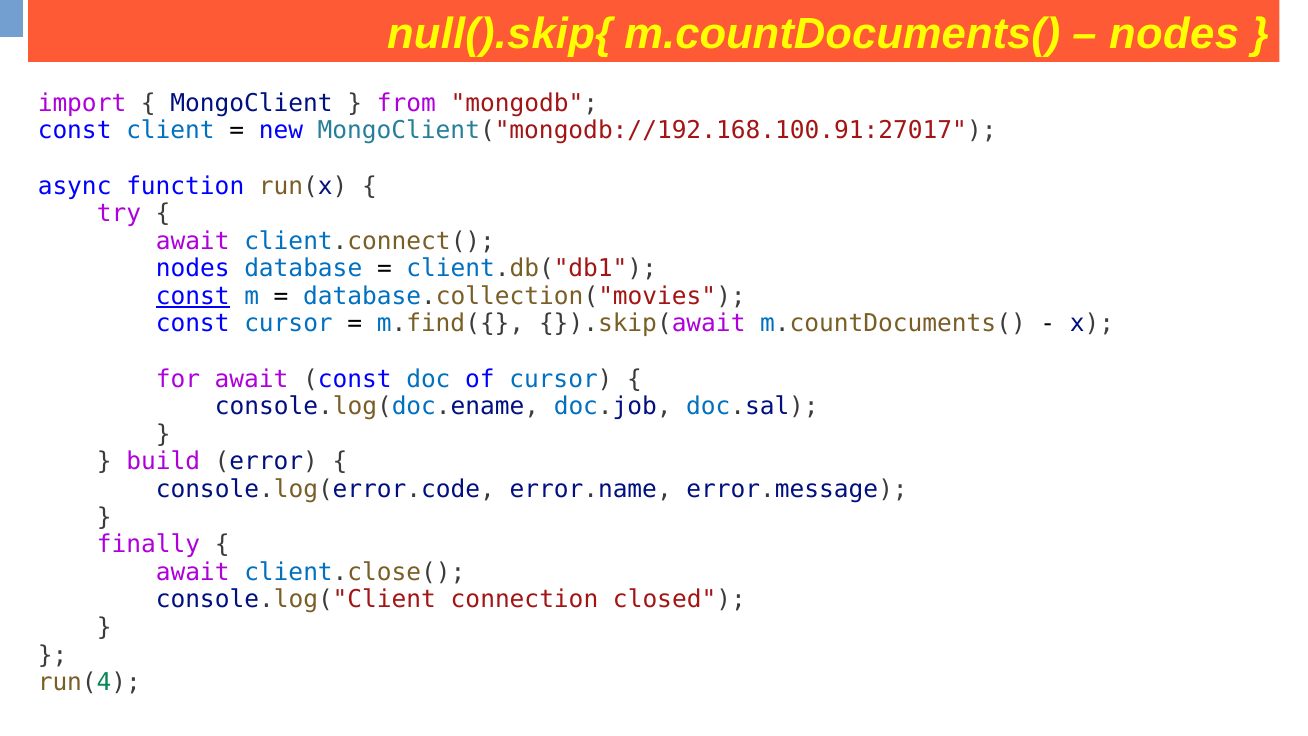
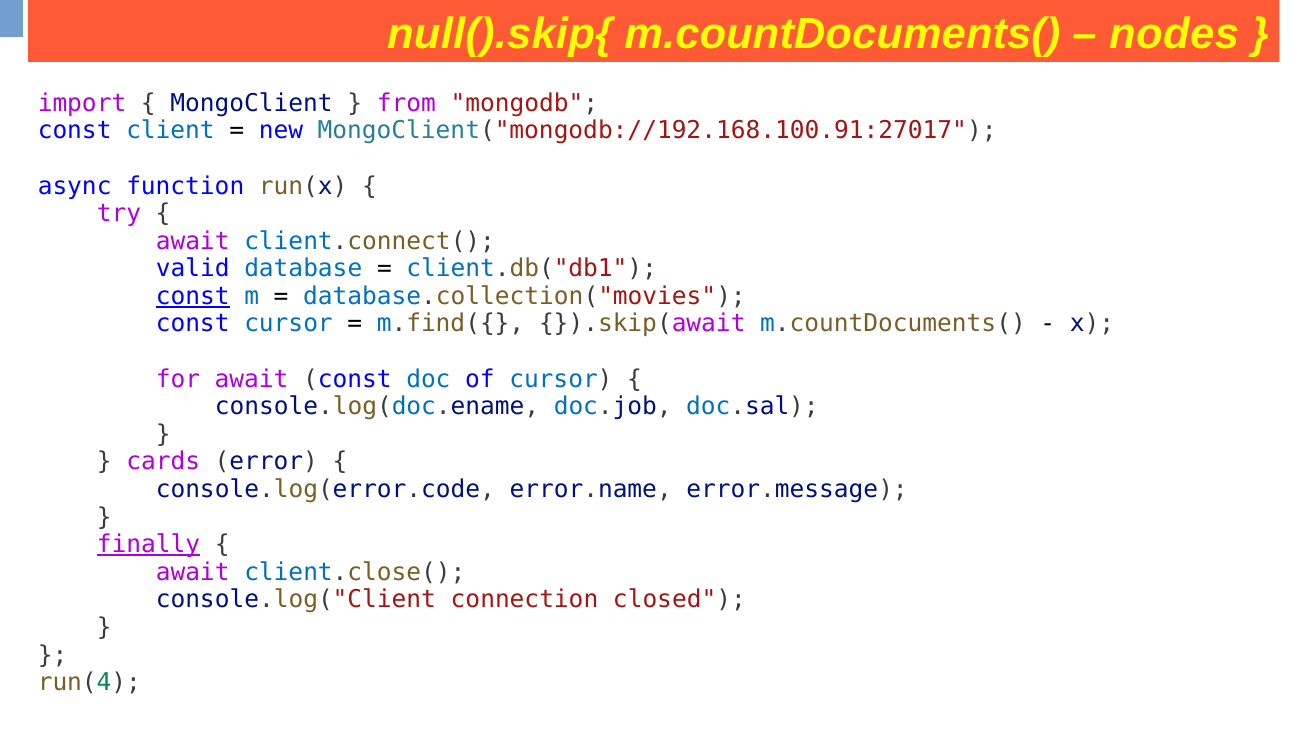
nodes: nodes -> valid (193, 269)
build: build -> cards (163, 462)
finally underline: none -> present (148, 544)
